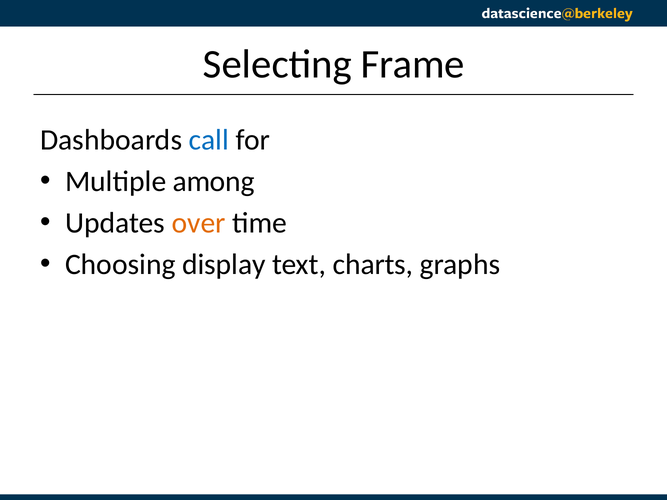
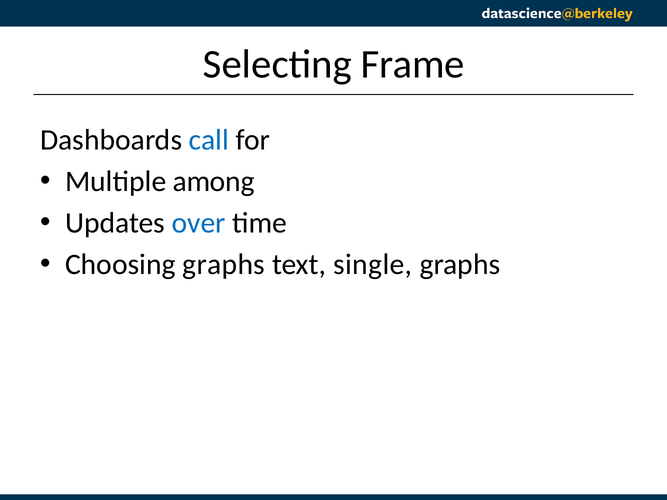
over colour: orange -> blue (199, 223)
Choosing display: display -> graphs (224, 264)
charts: charts -> single (373, 264)
